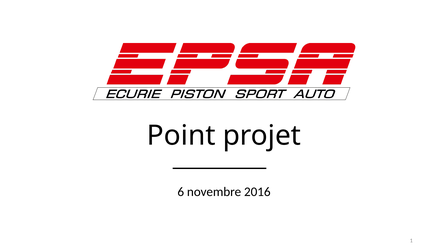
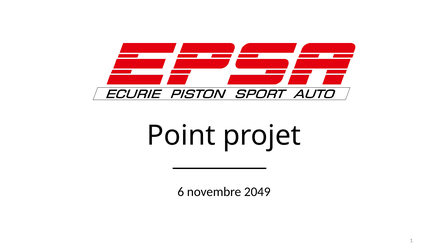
2016: 2016 -> 2049 (257, 192)
